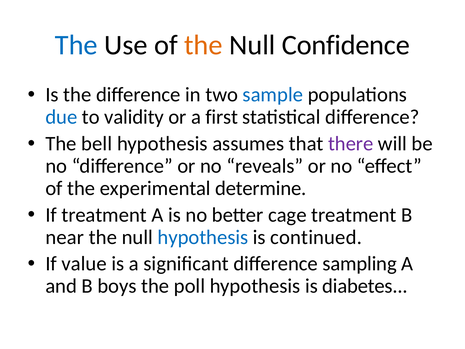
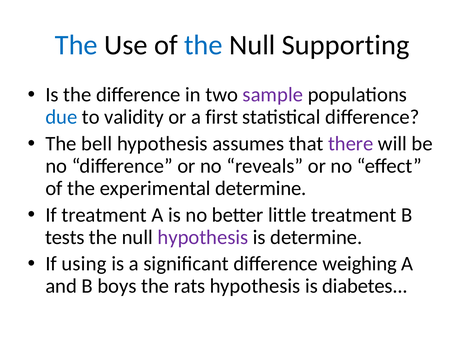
the colour: orange -> blue (203, 45)
Confidence: Confidence -> Supporting (346, 45)
sample colour: blue -> purple (273, 95)
cage: cage -> little (287, 215)
near: near -> tests (65, 237)
hypothesis colour: blue -> purple (203, 237)
is continued: continued -> determine (316, 237)
value: value -> using (84, 264)
sampling: sampling -> weighing (360, 264)
poll: poll -> rats (190, 286)
